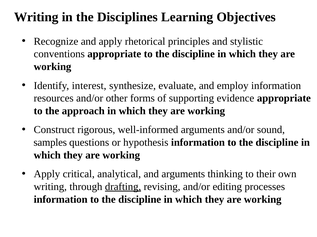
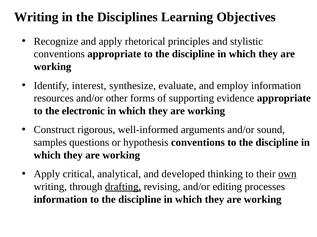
approach: approach -> electronic (83, 111)
hypothesis information: information -> conventions (198, 143)
and arguments: arguments -> developed (183, 175)
own underline: none -> present (287, 175)
